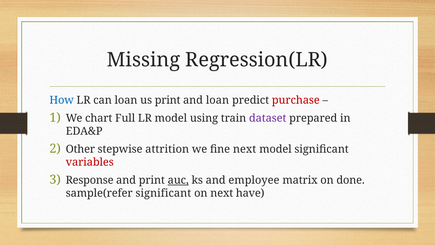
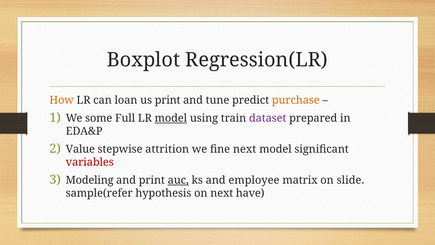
Missing: Missing -> Boxplot (143, 60)
How colour: blue -> orange (62, 100)
and loan: loan -> tune (218, 100)
purchase colour: red -> orange (296, 100)
chart: chart -> some (99, 118)
model underline: none -> present (171, 118)
Other: Other -> Value (80, 149)
Response: Response -> Modeling (90, 180)
done: done -> slide (350, 180)
sample(refer significant: significant -> hypothesis (163, 193)
